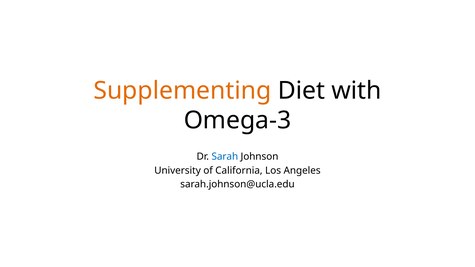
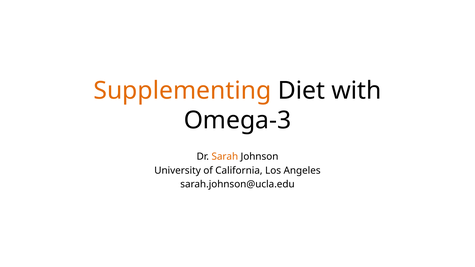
Sarah colour: blue -> orange (225, 157)
